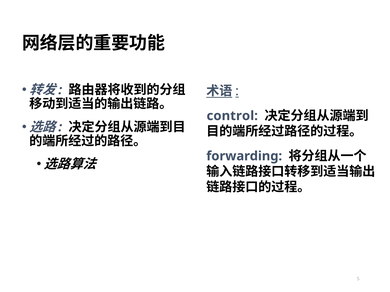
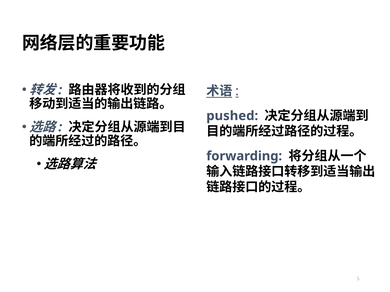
control: control -> pushed (232, 116)
